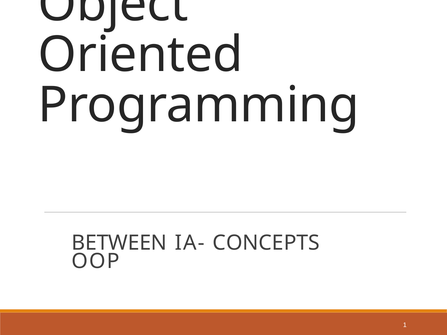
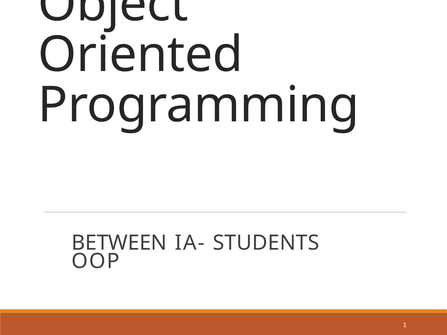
CONCEPTS: CONCEPTS -> STUDENTS (266, 243)
